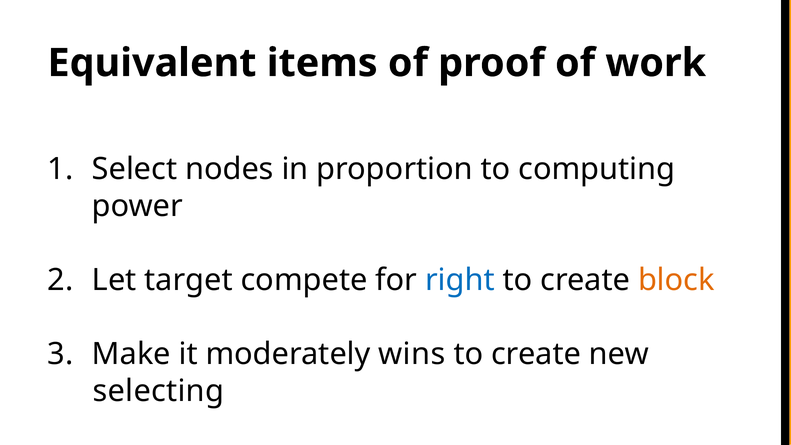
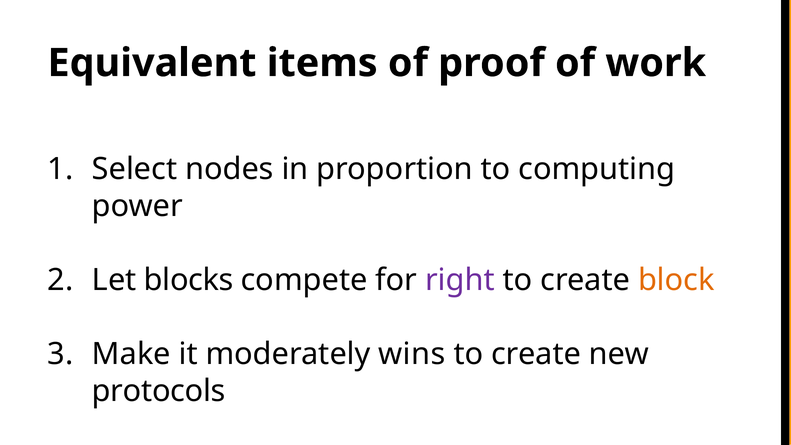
target: target -> blocks (189, 280)
right colour: blue -> purple (460, 280)
selecting: selecting -> protocols (159, 391)
